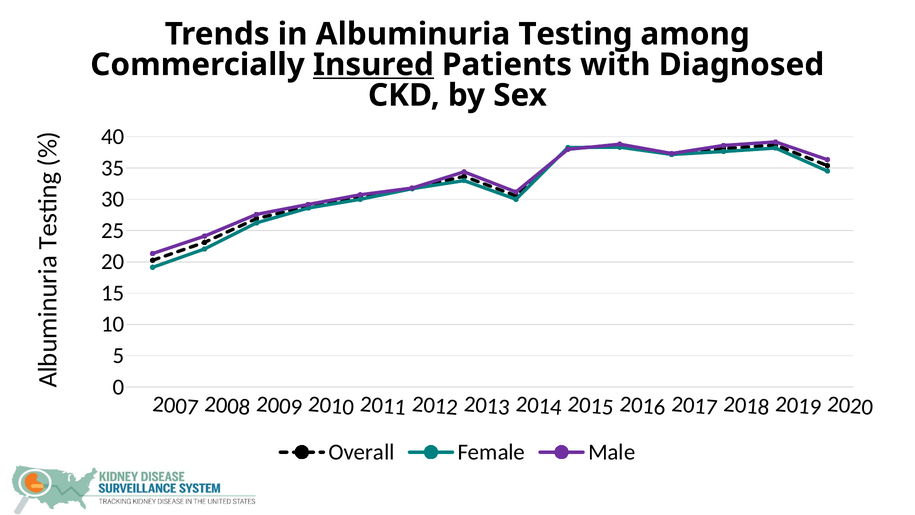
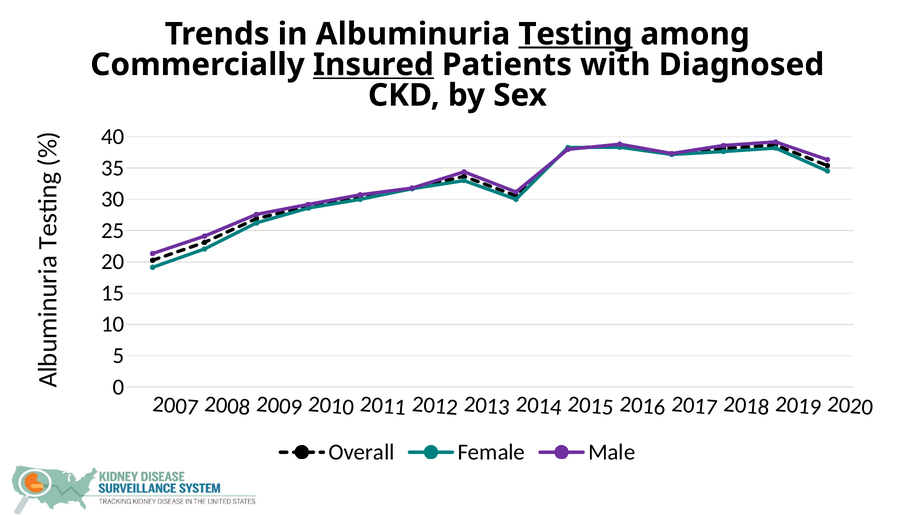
Testing underline: none -> present (576, 34)
